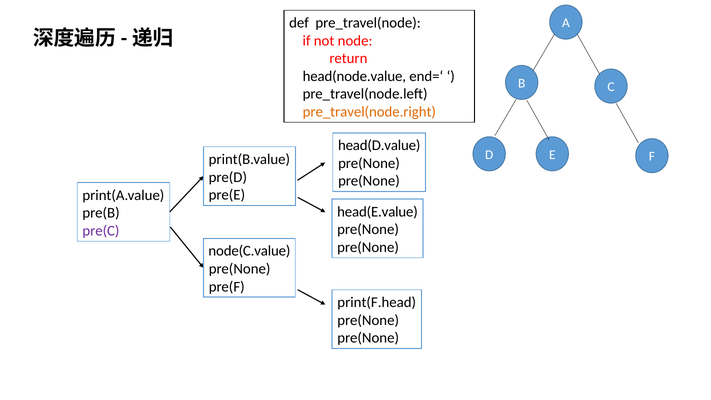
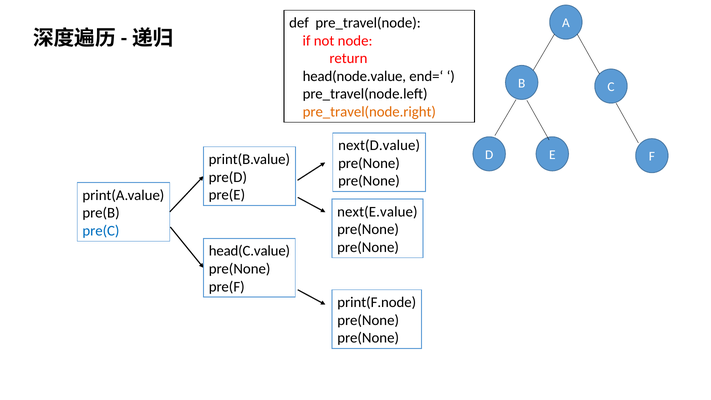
head(D.value: head(D.value -> next(D.value (379, 145)
head(E.value: head(E.value -> next(E.value (377, 212)
pre(C colour: purple -> blue (101, 231)
node(C.value: node(C.value -> head(C.value (249, 251)
print(F.head: print(F.head -> print(F.node (377, 302)
